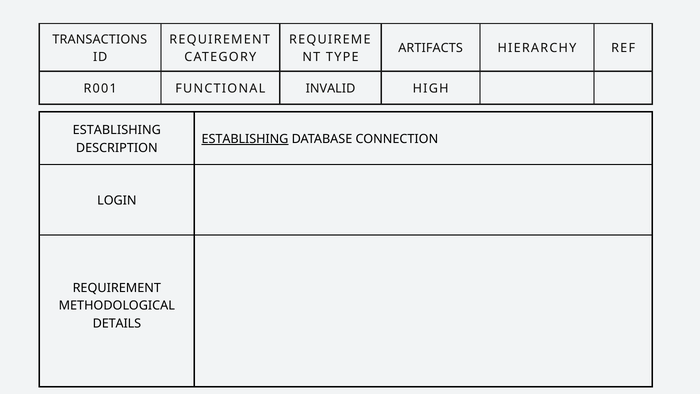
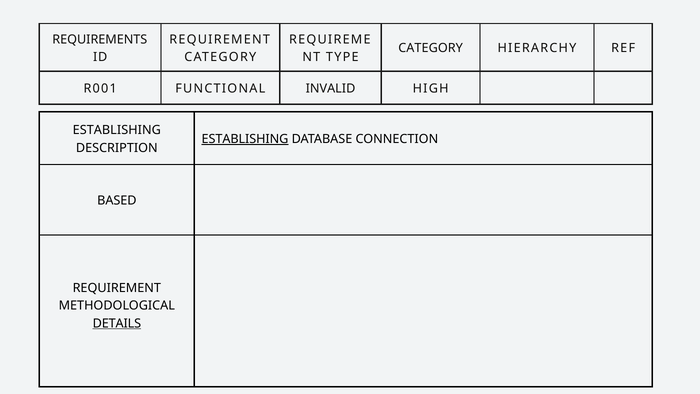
TRANSACTIONS: TRANSACTIONS -> REQUIREMENTS (100, 39)
ARTIFACTS: ARTIFACTS -> CATEGORY (431, 48)
LOGIN: LOGIN -> BASED (117, 201)
DETAILS underline: none -> present (117, 323)
